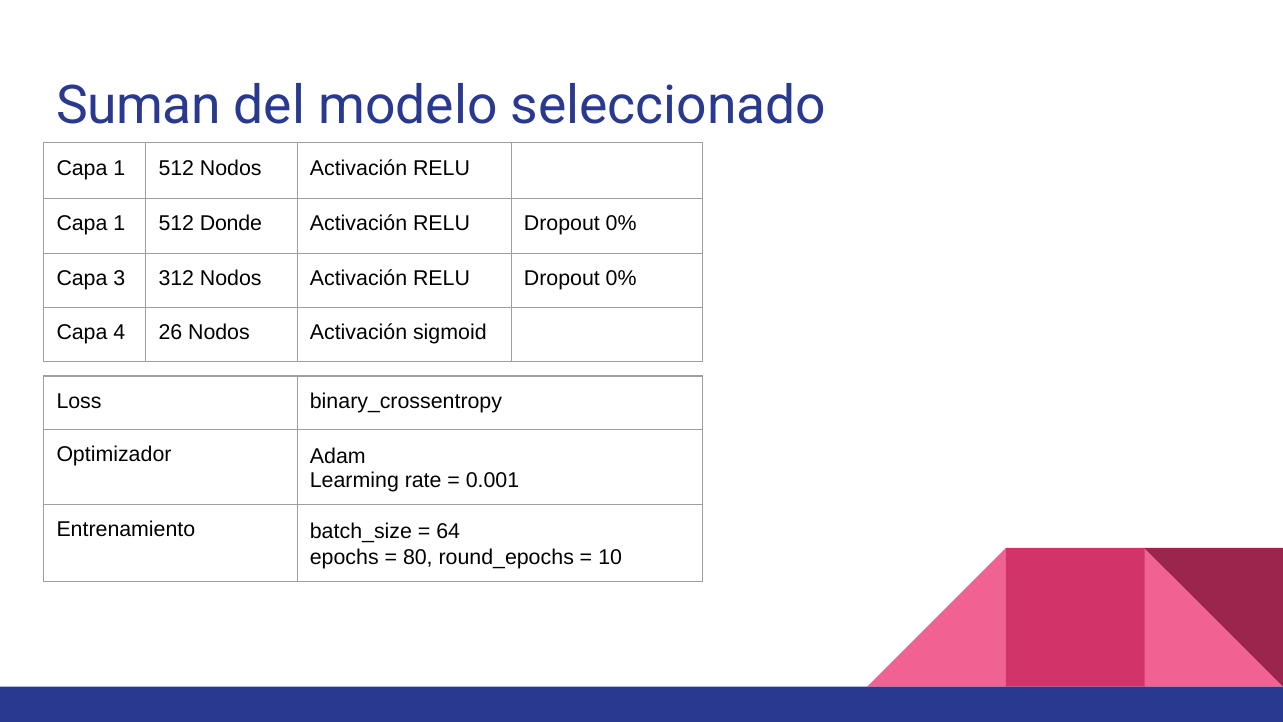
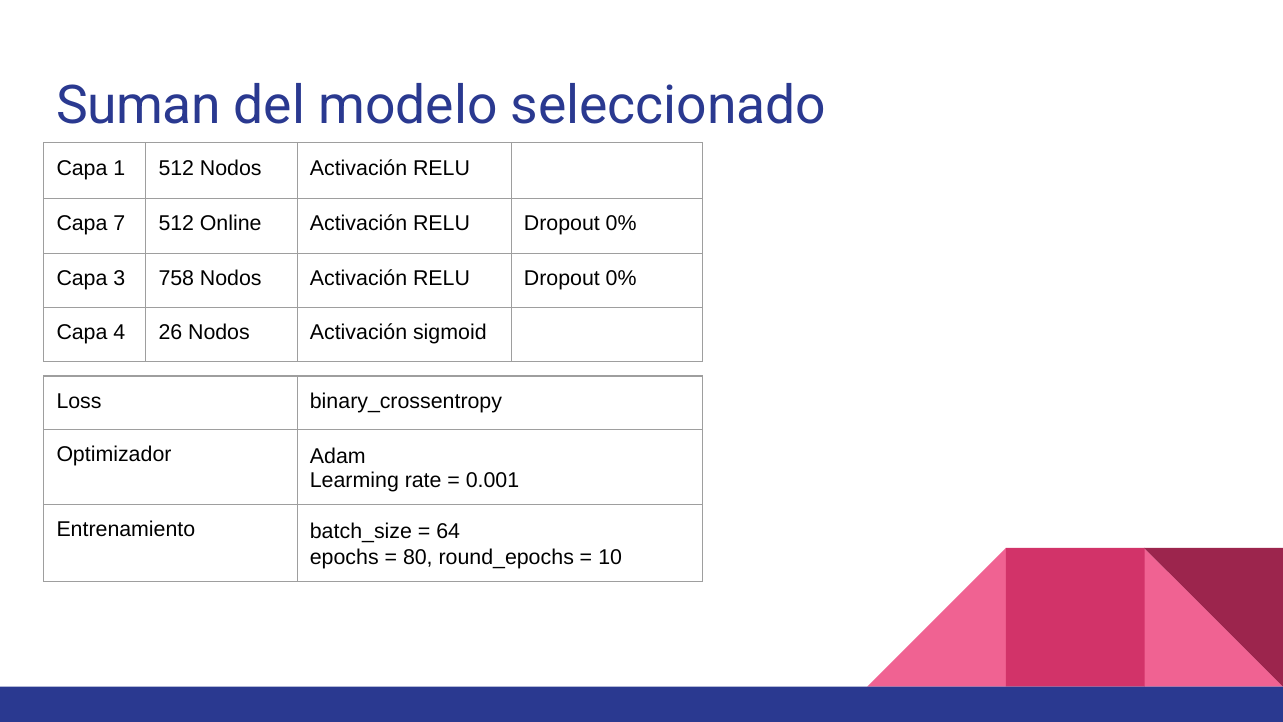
1: 1 -> 7 (119, 224)
Donde: Donde -> Online (231, 224)
312: 312 -> 758 (176, 278)
